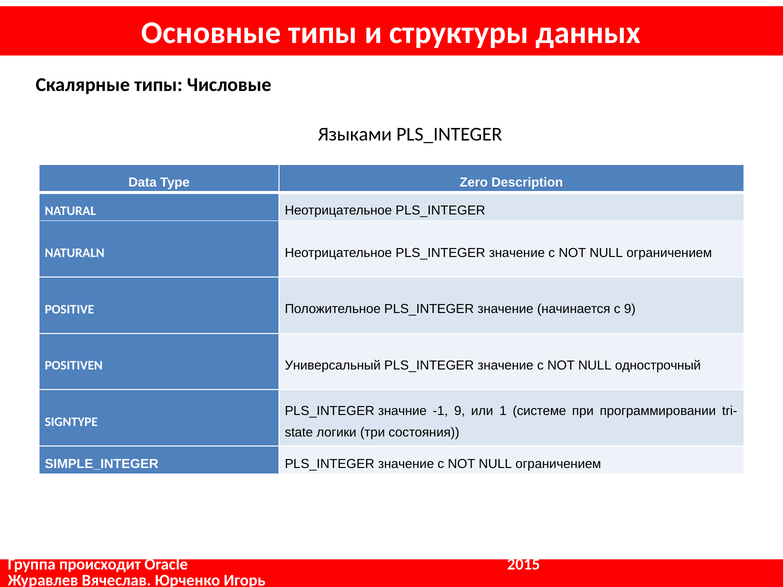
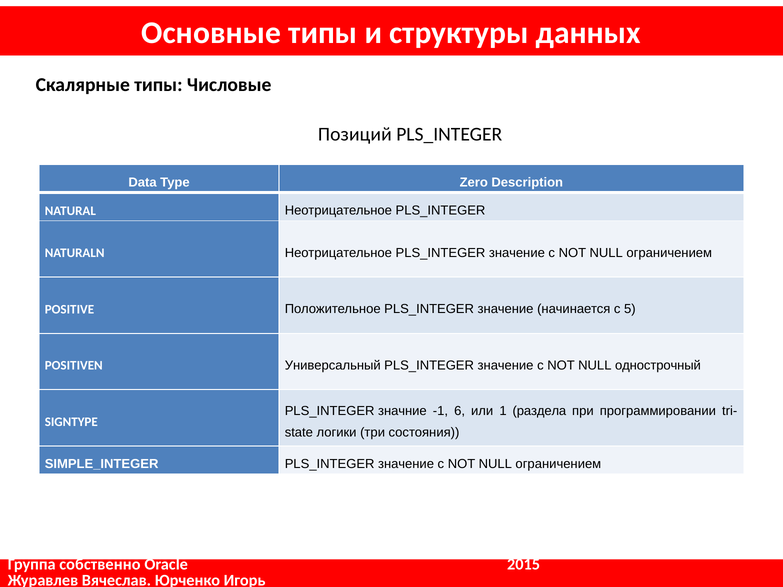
Языками: Языками -> Позиций (355, 134)
с 9: 9 -> 5 (630, 309)
-1 9: 9 -> 6 (460, 411)
системе: системе -> раздела (539, 411)
происходит: происходит -> собственно (100, 565)
